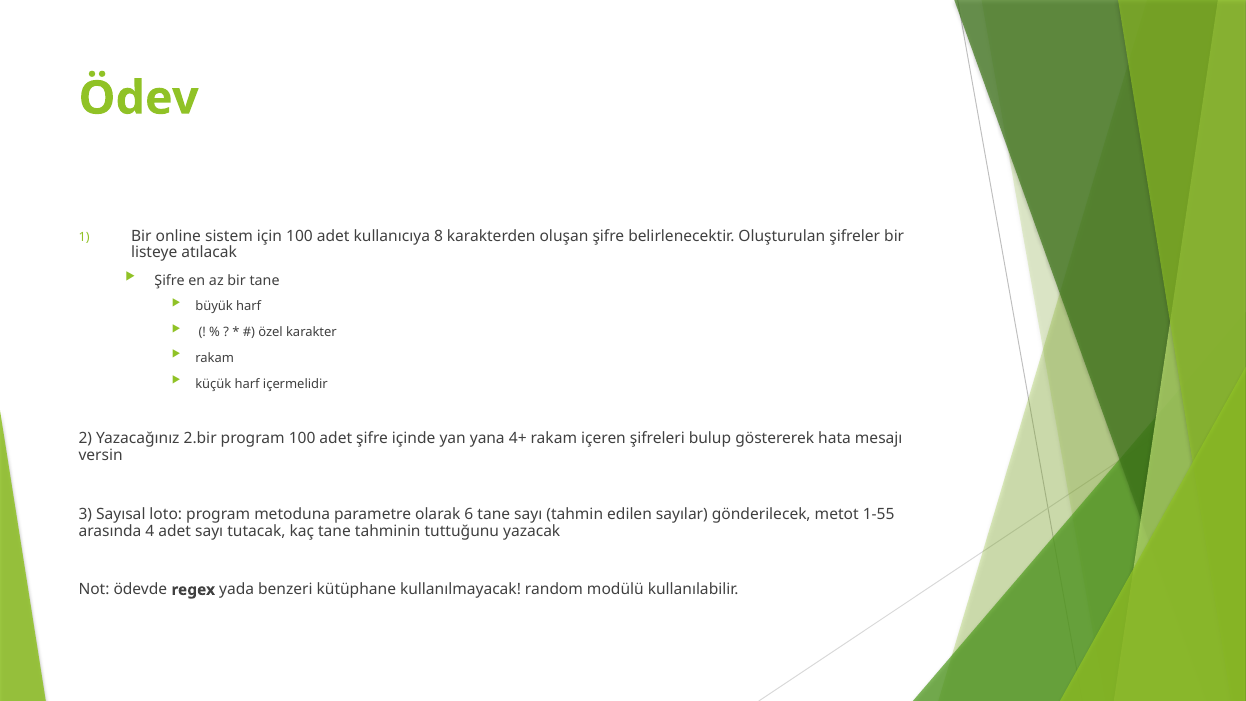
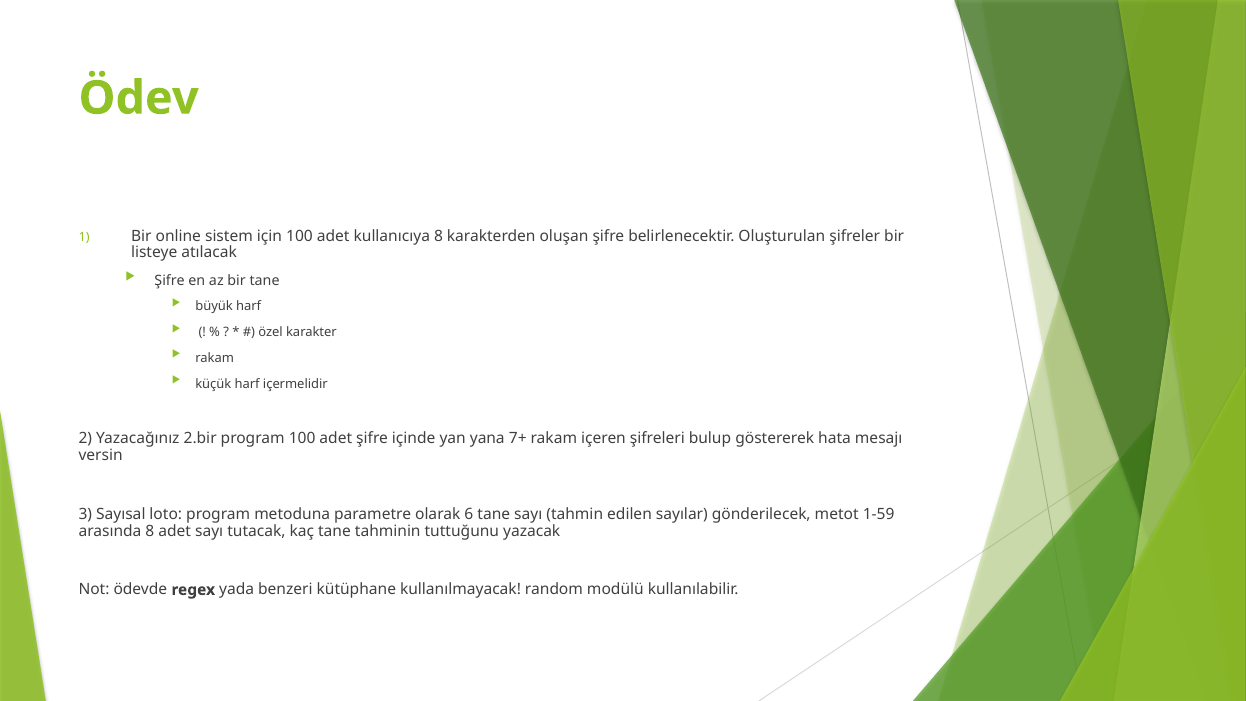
4+: 4+ -> 7+ (518, 438)
1-55: 1-55 -> 1-59 (879, 514)
arasında 4: 4 -> 8 (150, 531)
